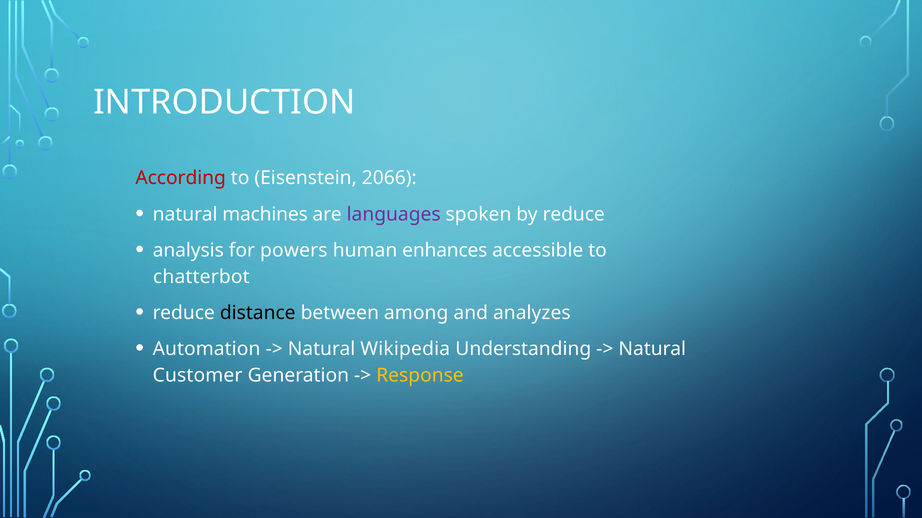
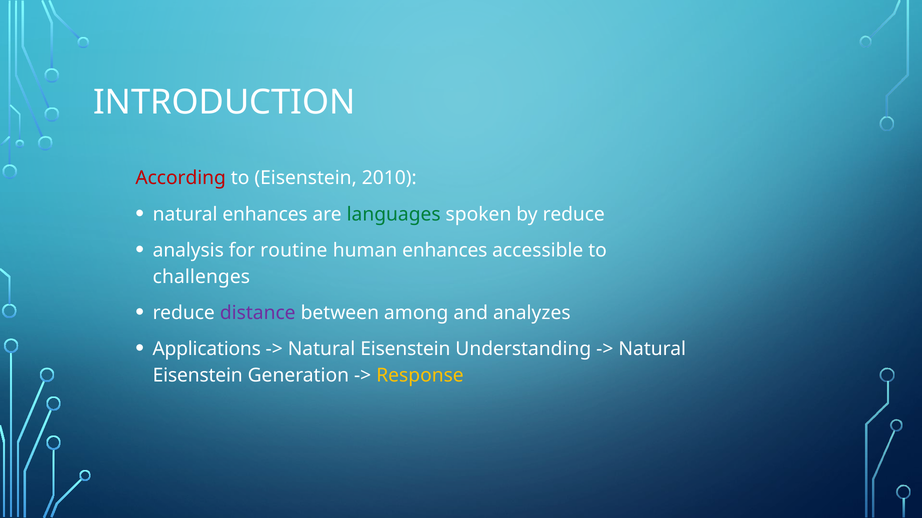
2066: 2066 -> 2010 (389, 178)
natural machines: machines -> enhances (265, 214)
languages colour: purple -> green (394, 214)
powers: powers -> routine (294, 251)
chatterbot: chatterbot -> challenges (201, 277)
distance colour: black -> purple (258, 313)
Automation: Automation -> Applications (207, 349)
Wikipedia: Wikipedia -> Eisenstein (405, 349)
Customer: Customer -> Eisenstein (198, 376)
